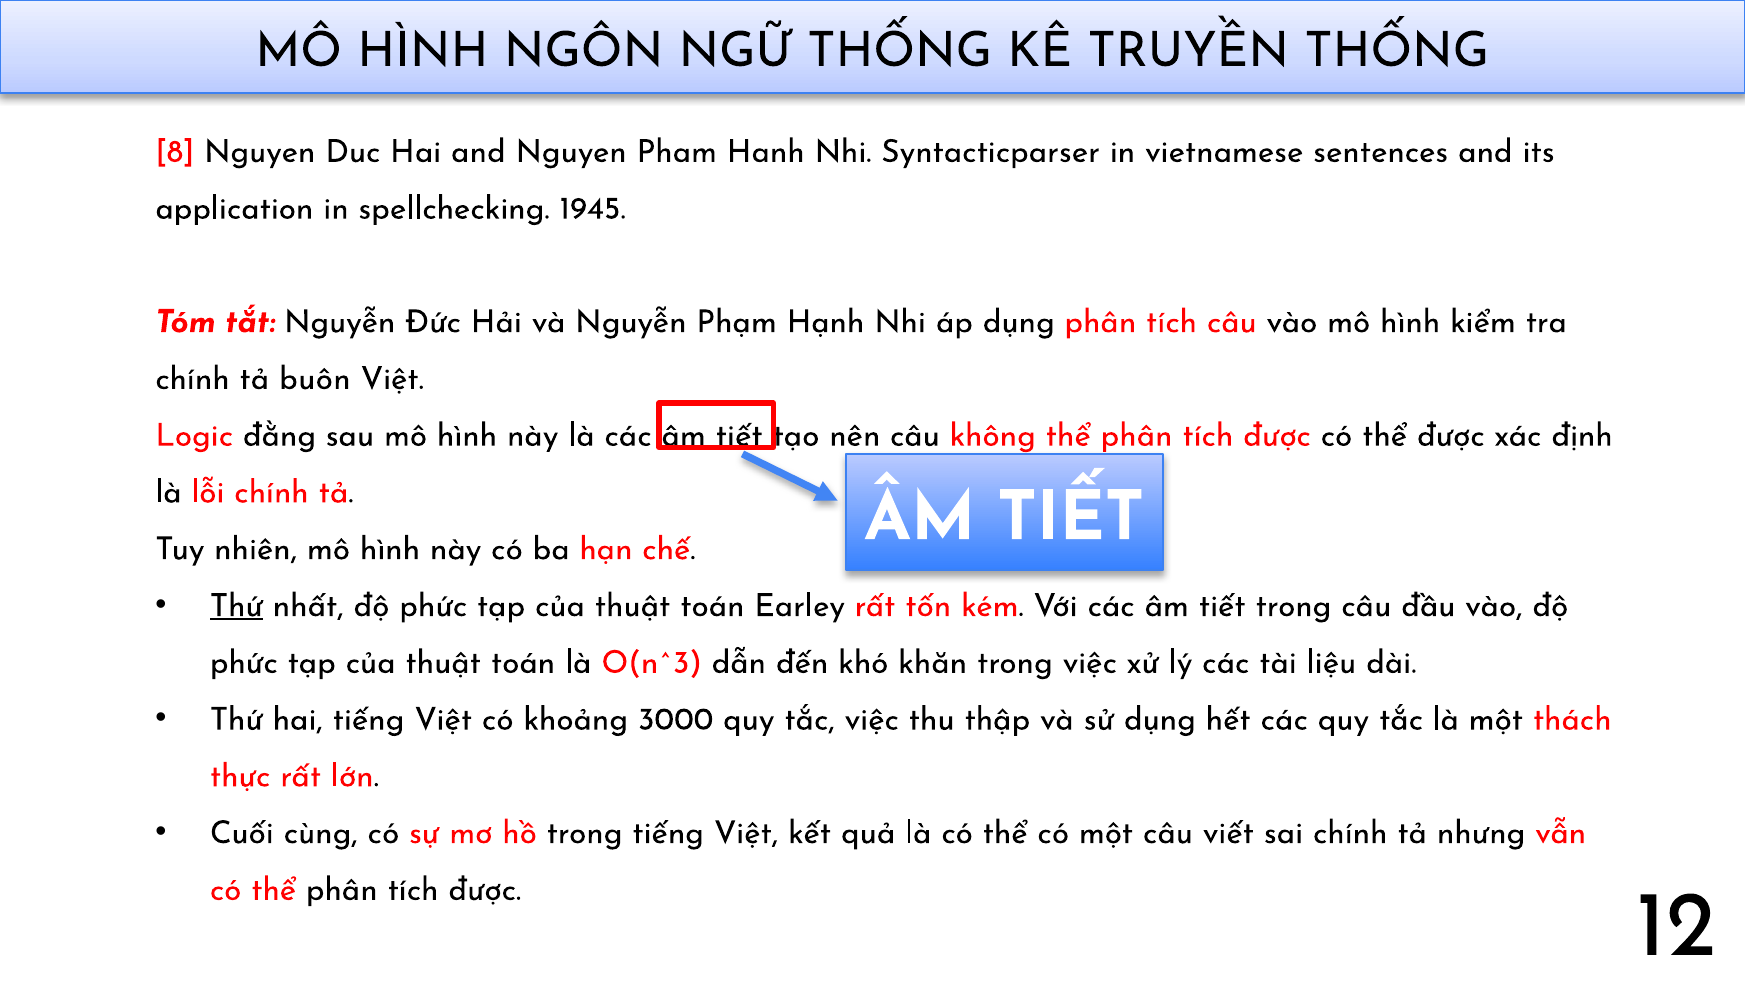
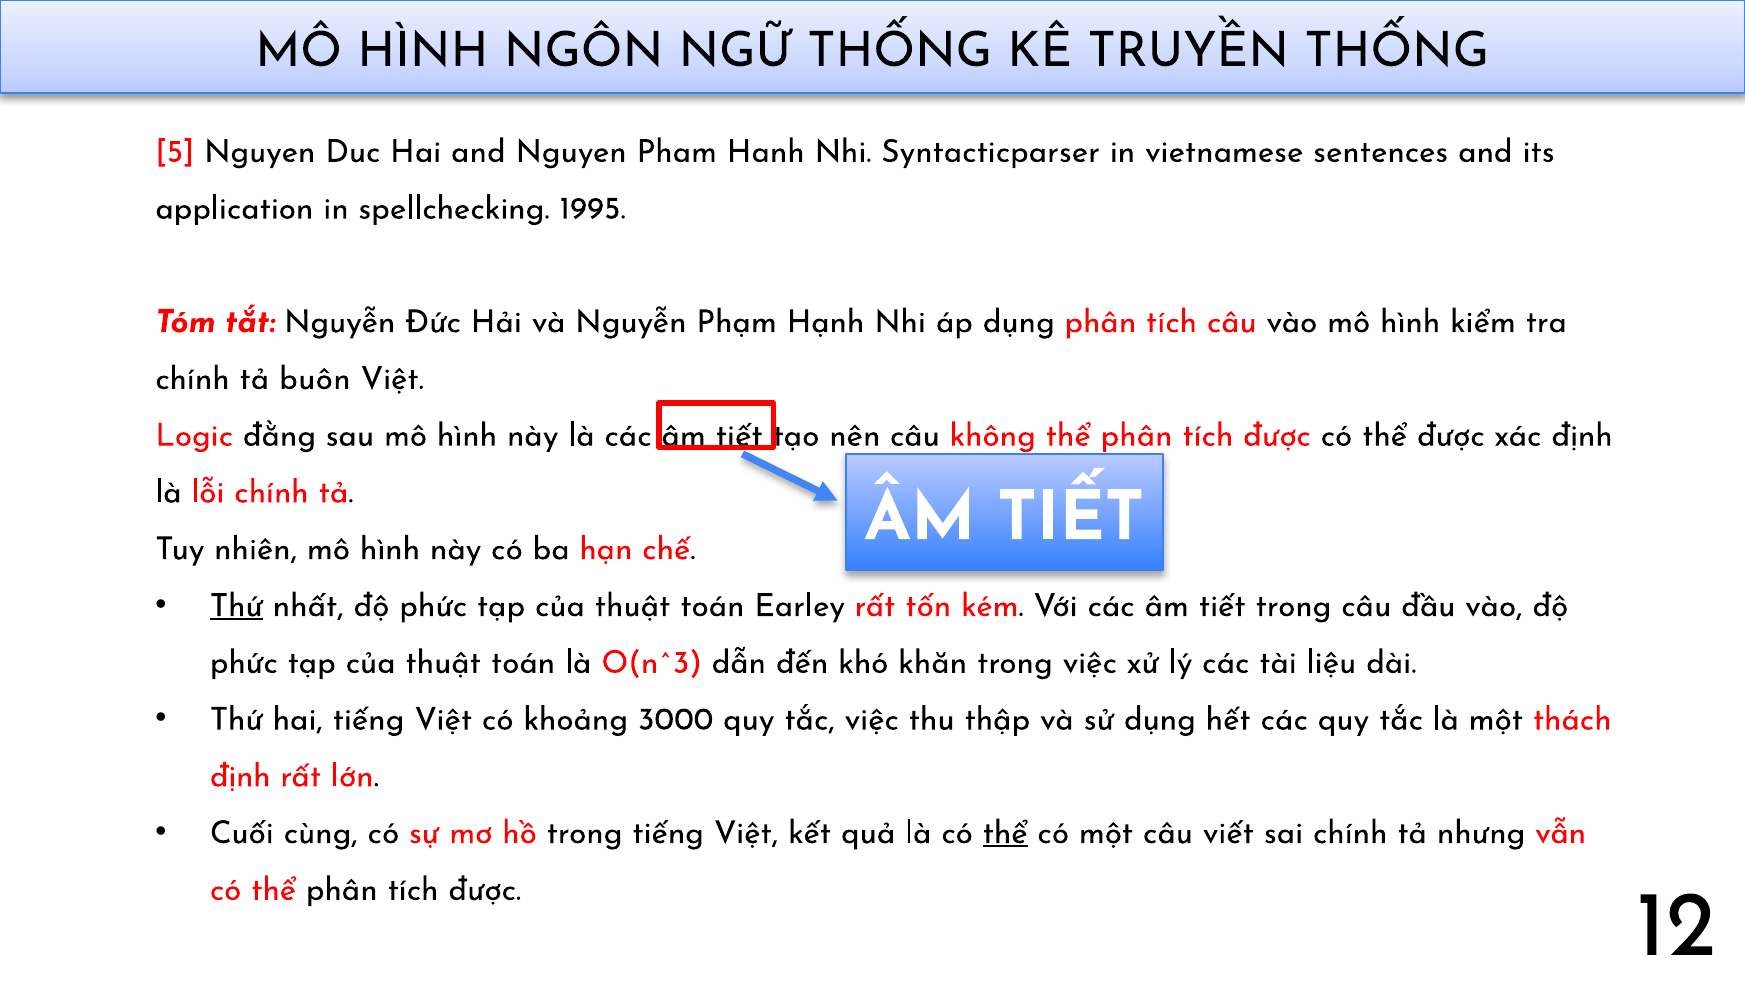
8: 8 -> 5 (175, 151)
1945: 1945 -> 1995 (593, 208)
thực: thực -> định (240, 776)
thể underline: none -> present (1005, 832)
